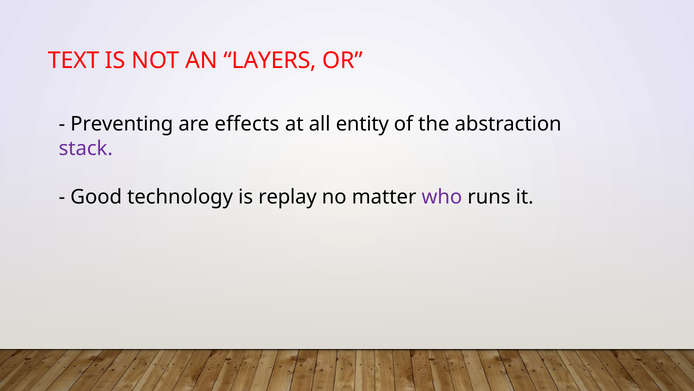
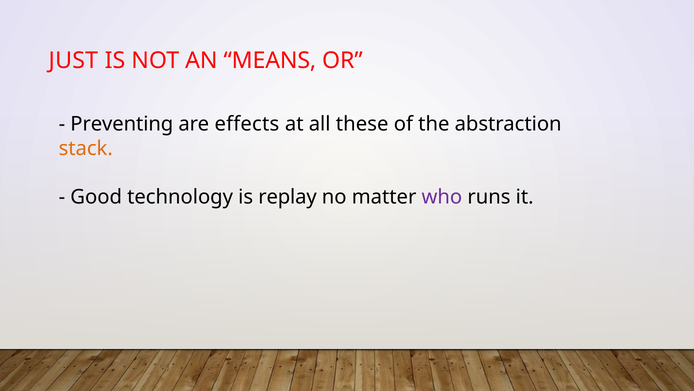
TEXT: TEXT -> JUST (73, 61)
LAYERS: LAYERS -> MEANS (270, 61)
entity: entity -> these (362, 124)
stack colour: purple -> orange (86, 148)
